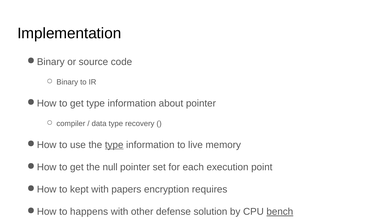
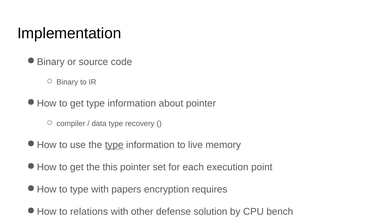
null: null -> this (110, 167)
to kept: kept -> type (79, 189)
happens: happens -> relations (89, 211)
bench underline: present -> none (280, 211)
